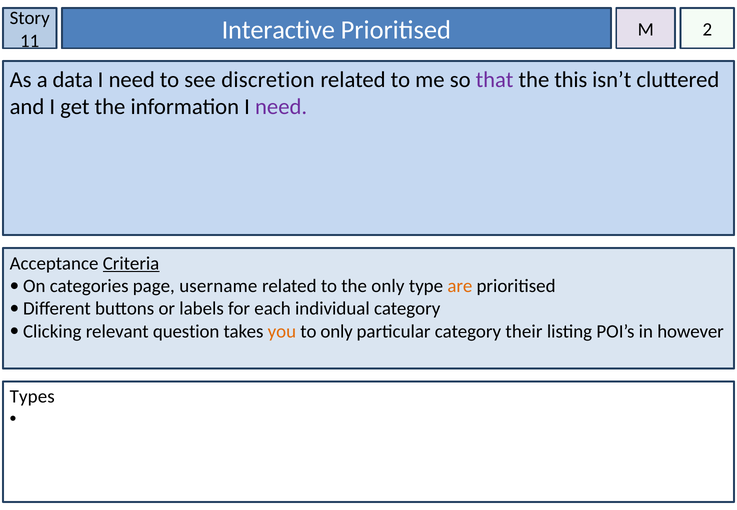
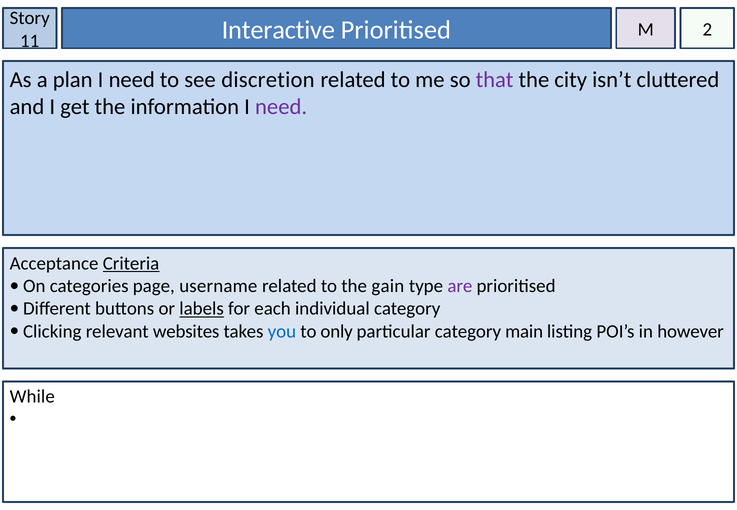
data: data -> plan (73, 80)
this: this -> city (571, 80)
the only: only -> gain (388, 286)
are colour: orange -> purple (460, 286)
labels underline: none -> present (202, 309)
question: question -> websites (186, 332)
you colour: orange -> blue (282, 332)
their: their -> main (524, 332)
Types: Types -> While (32, 397)
